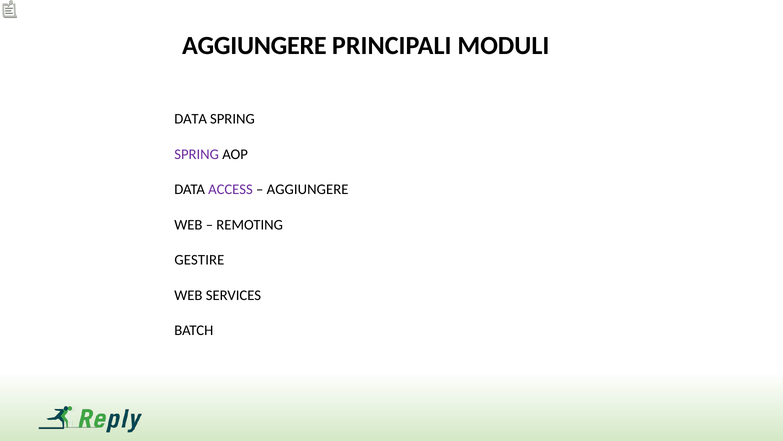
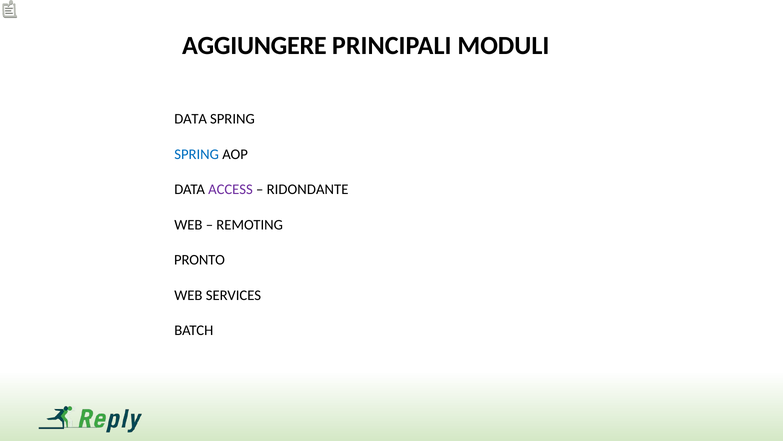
SPRING colour: purple -> blue (197, 154)
AGGIUNGERE: AGGIUNGERE -> RIDONDANTE (308, 189)
GESTIRE: GESTIRE -> PRONTO (200, 260)
